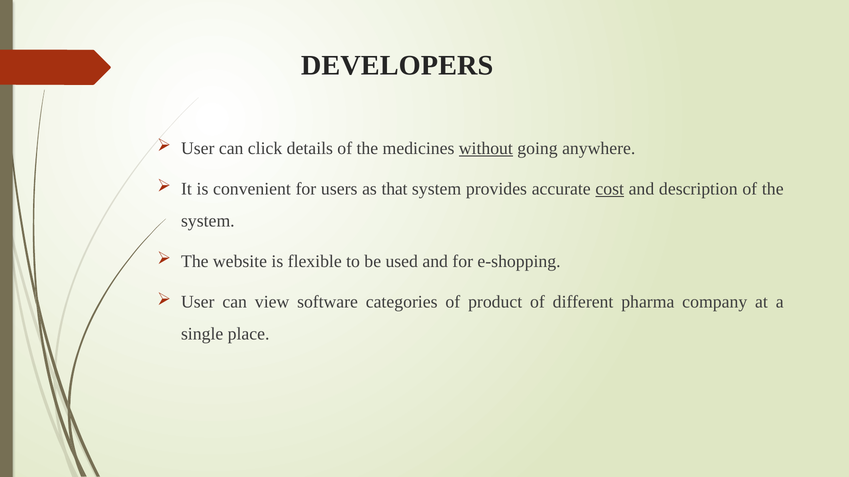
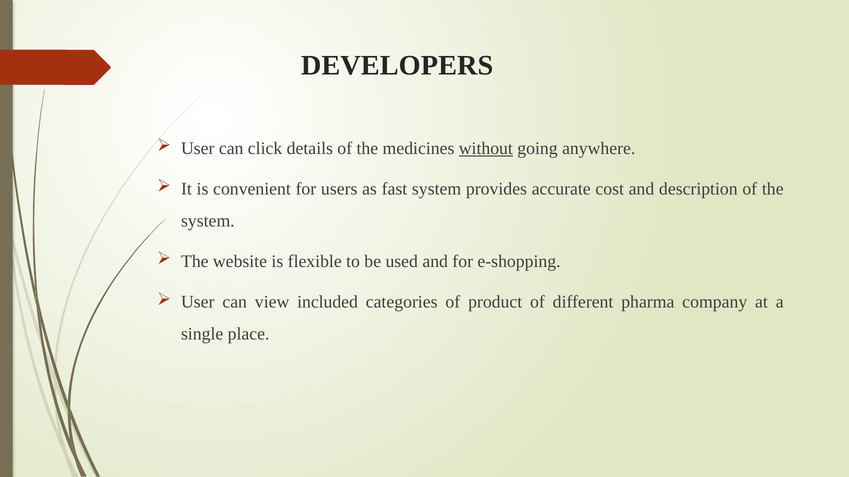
that: that -> fast (394, 189)
cost underline: present -> none (610, 189)
software: software -> included (328, 302)
